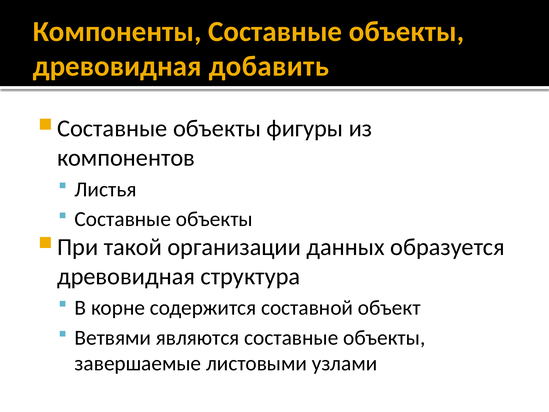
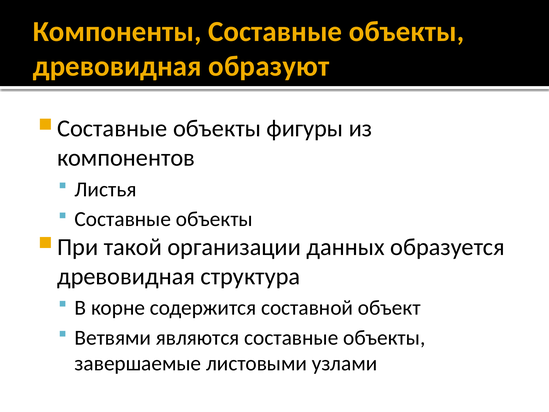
добавить: добавить -> образуют (269, 66)
